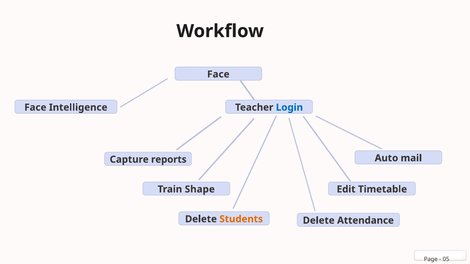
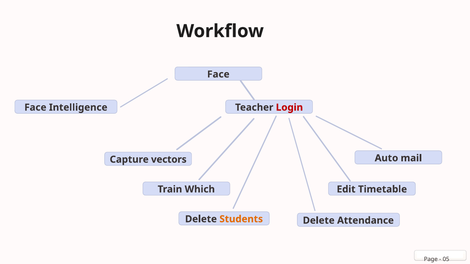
Login colour: blue -> red (289, 108)
reports: reports -> vectors (169, 160)
Shape: Shape -> Which (200, 190)
